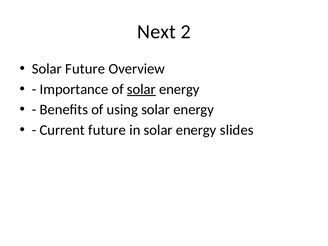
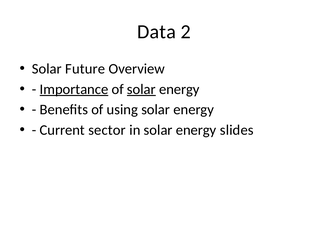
Next: Next -> Data (157, 32)
Importance underline: none -> present (74, 89)
Current future: future -> sector (107, 130)
